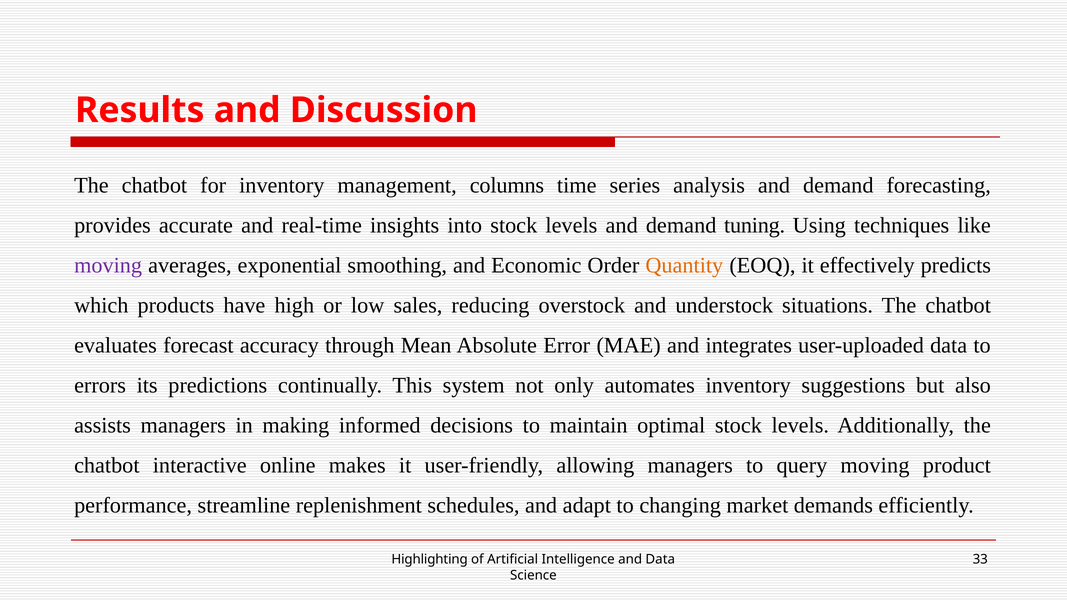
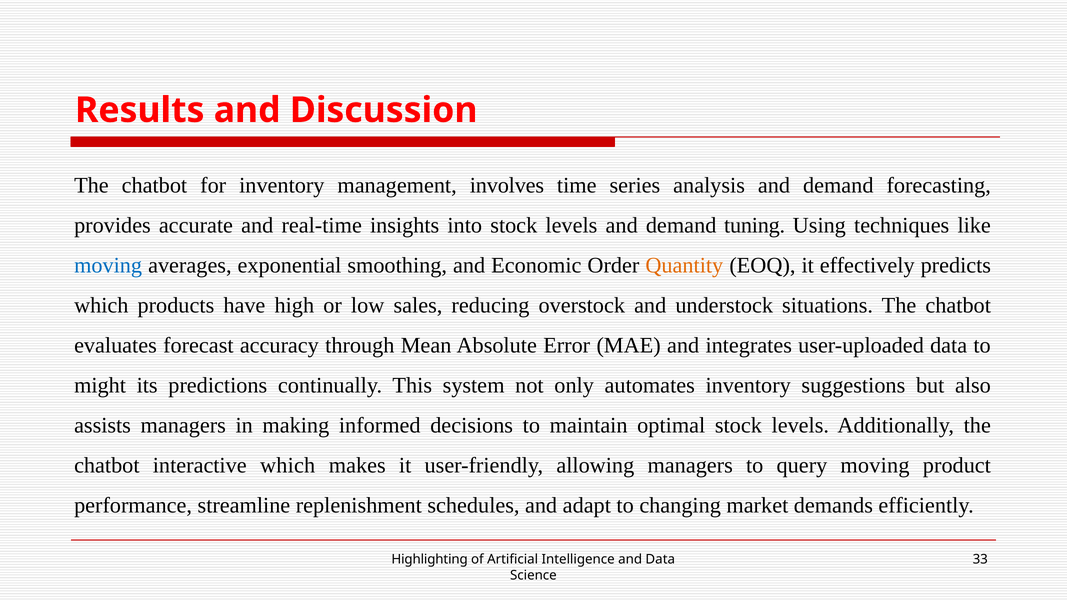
columns: columns -> involves (507, 186)
moving colour: purple -> blue (108, 266)
errors: errors -> might (100, 386)
interactive online: online -> which (288, 466)
